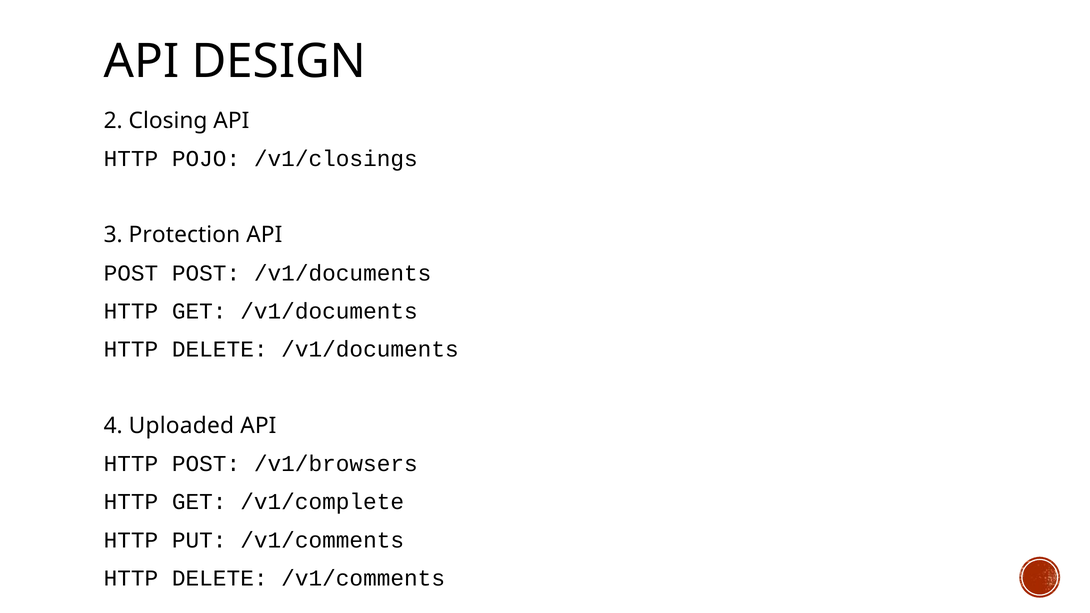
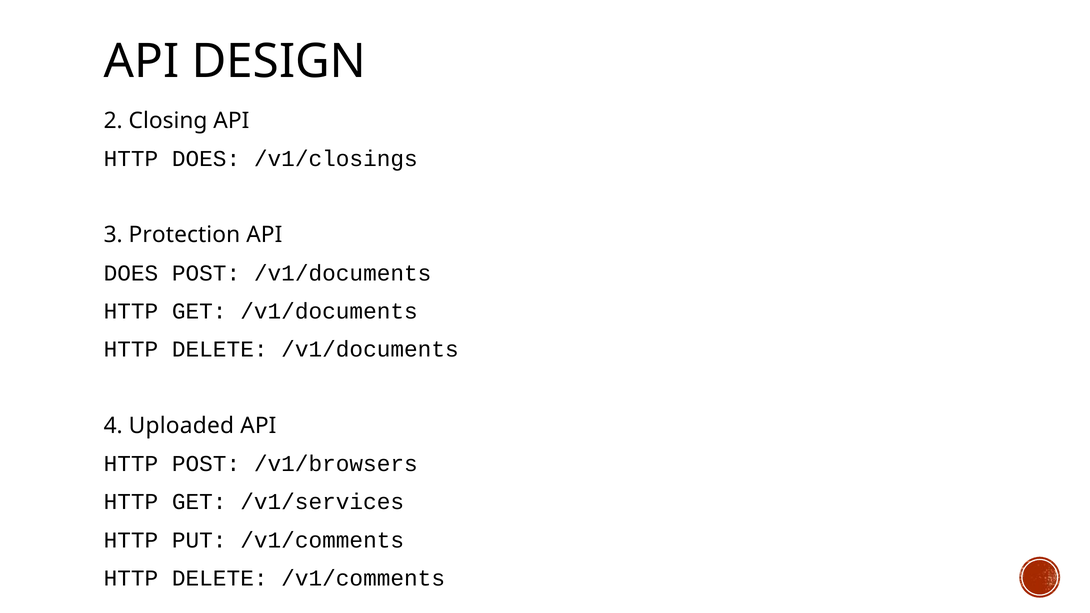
HTTP POJO: POJO -> DOES (206, 159)
POST: POST -> DOES (131, 273)
/v1/complete: /v1/complete -> /v1/services (322, 502)
